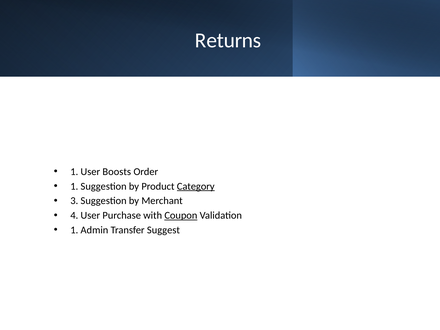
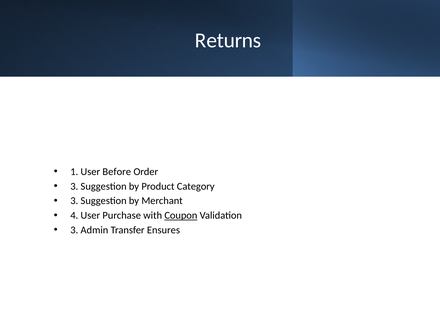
Boosts: Boosts -> Before (117, 172)
1: 1 -> 3 (74, 186)
Category underline: present -> none (196, 186)
1: 1 -> 3 (74, 230)
Suggest: Suggest -> Ensures (163, 230)
